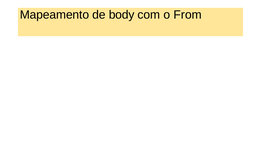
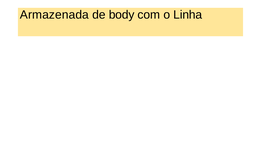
Mapeamento: Mapeamento -> Armazenada (54, 15)
From: From -> Linha (188, 15)
